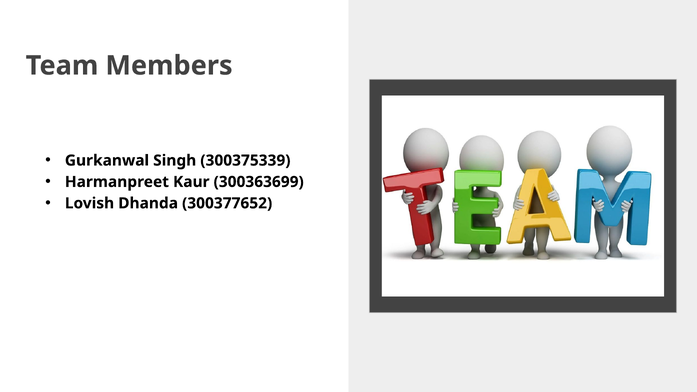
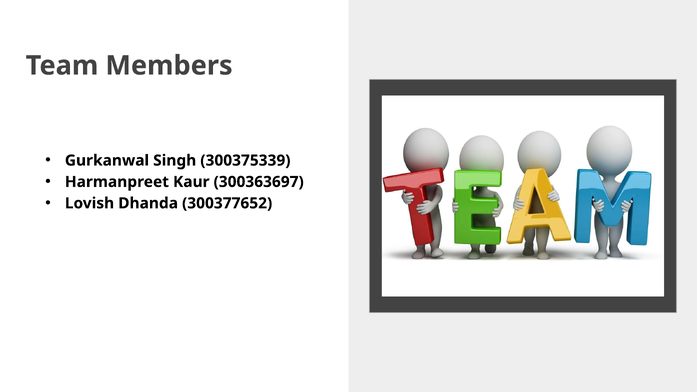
300363699: 300363699 -> 300363697 (259, 182)
